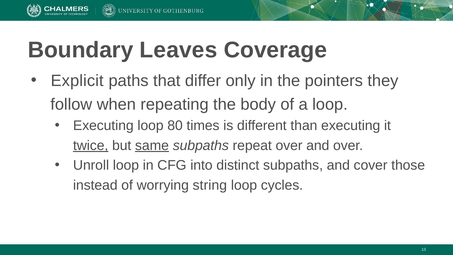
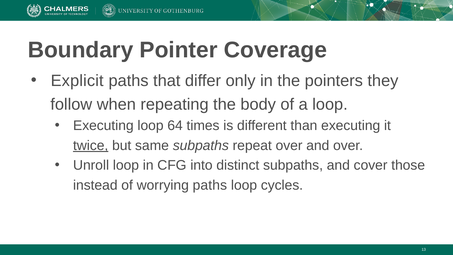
Leaves: Leaves -> Pointer (179, 50)
80: 80 -> 64 (175, 125)
same underline: present -> none (152, 145)
worrying string: string -> paths (210, 185)
